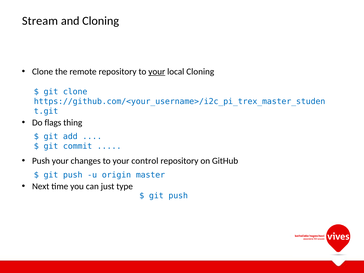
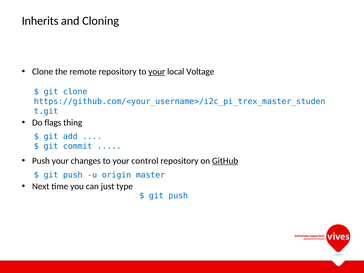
Stream: Stream -> Inherits (40, 21)
local Cloning: Cloning -> Voltage (200, 72)
GitHub underline: none -> present (225, 161)
